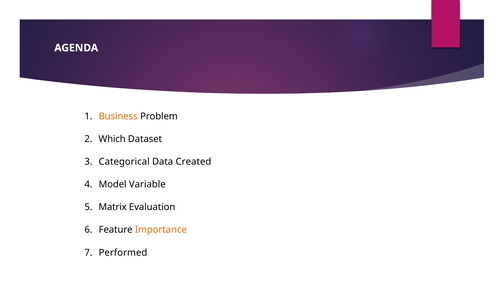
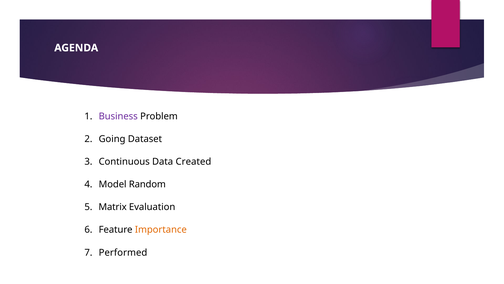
Business colour: orange -> purple (118, 116)
Which: Which -> Going (112, 139)
Categorical: Categorical -> Continuous (124, 161)
Variable: Variable -> Random (147, 184)
